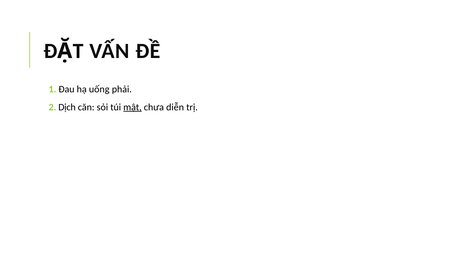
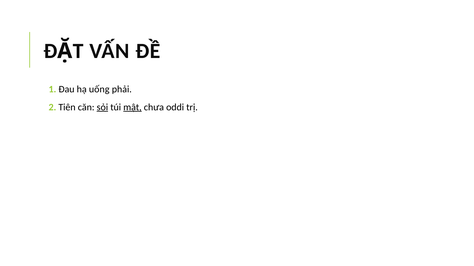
Dịch: Dịch -> Tiên (67, 107)
sỏi underline: none -> present (102, 107)
diễn: diễn -> oddi (175, 107)
